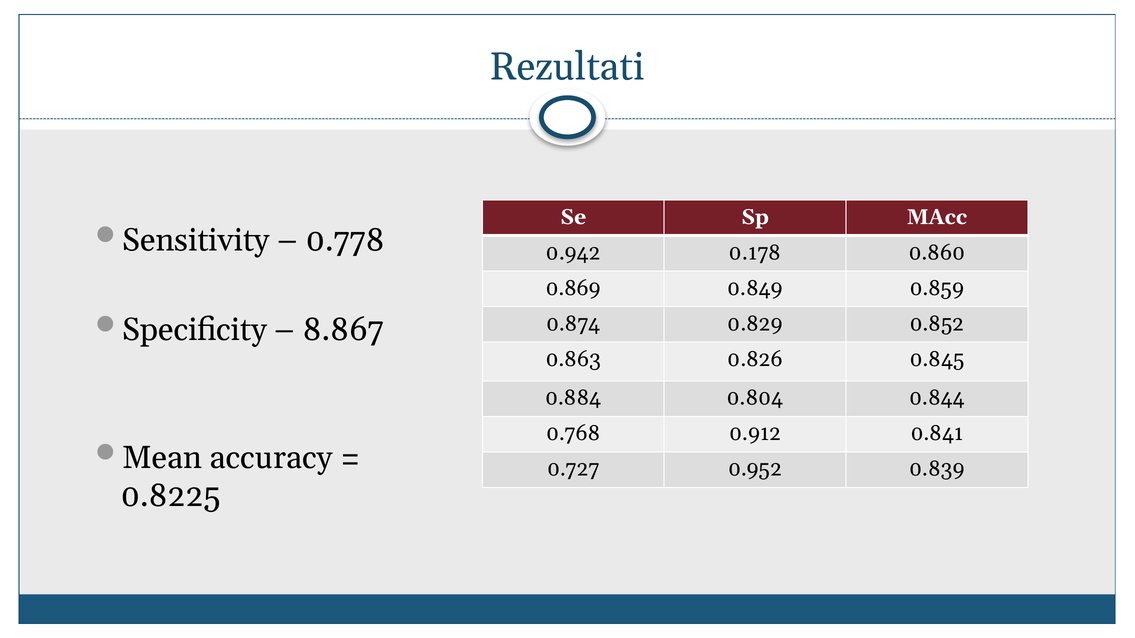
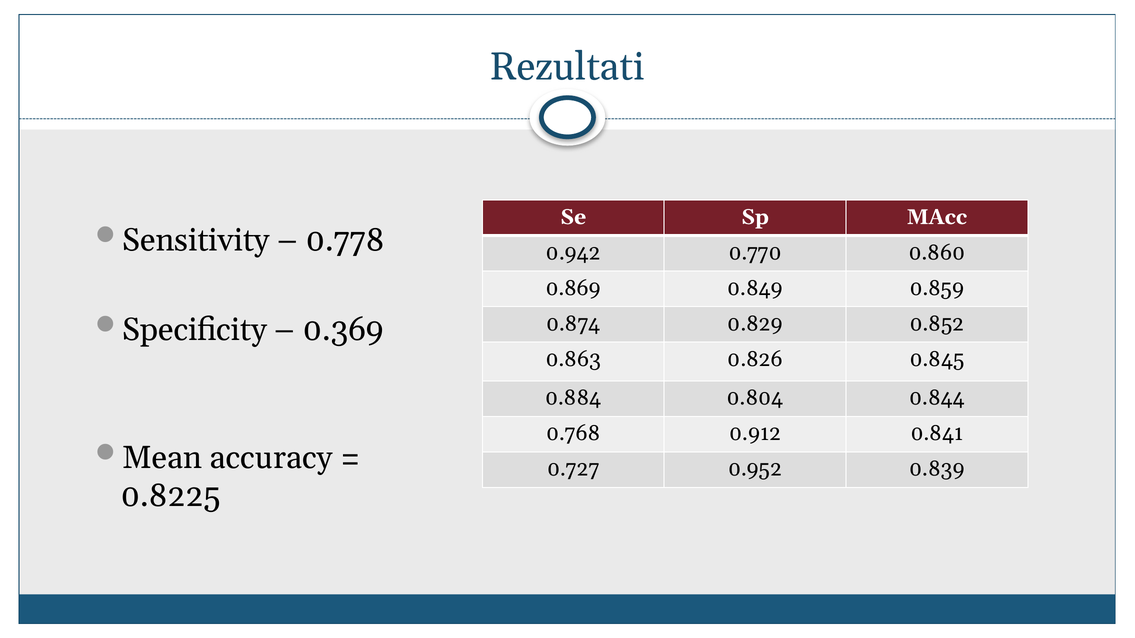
0.178: 0.178 -> 0.770 (755, 253)
8.867: 8.867 -> 0.369 (343, 330)
